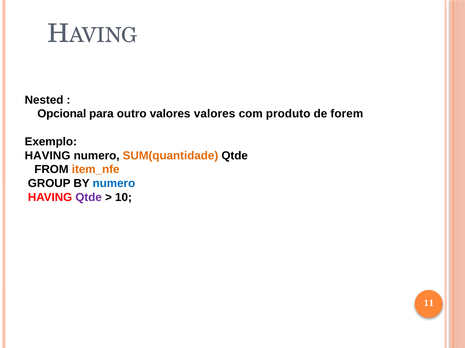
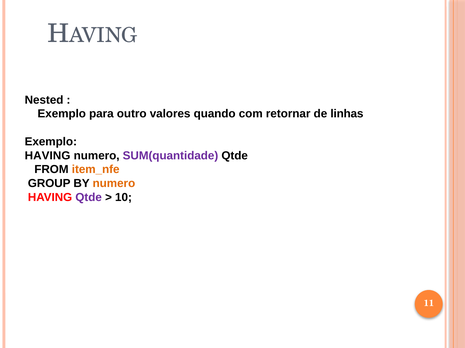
Opcional: Opcional -> Exemplo (62, 114)
valores valores: valores -> quando (215, 114)
produto: produto -> retornar (288, 114)
forem: forem -> linhas (347, 114)
SUM(quantidade colour: orange -> purple (170, 156)
numero colour: blue -> orange (114, 184)
